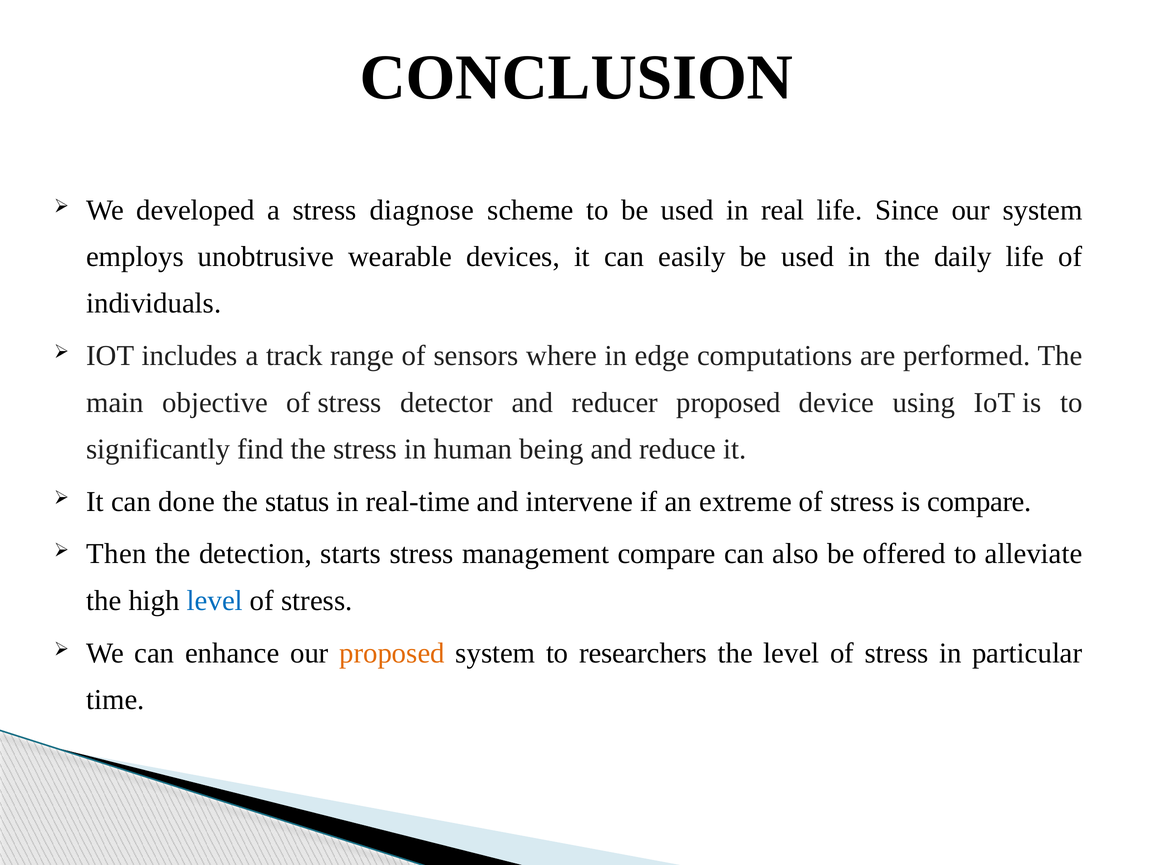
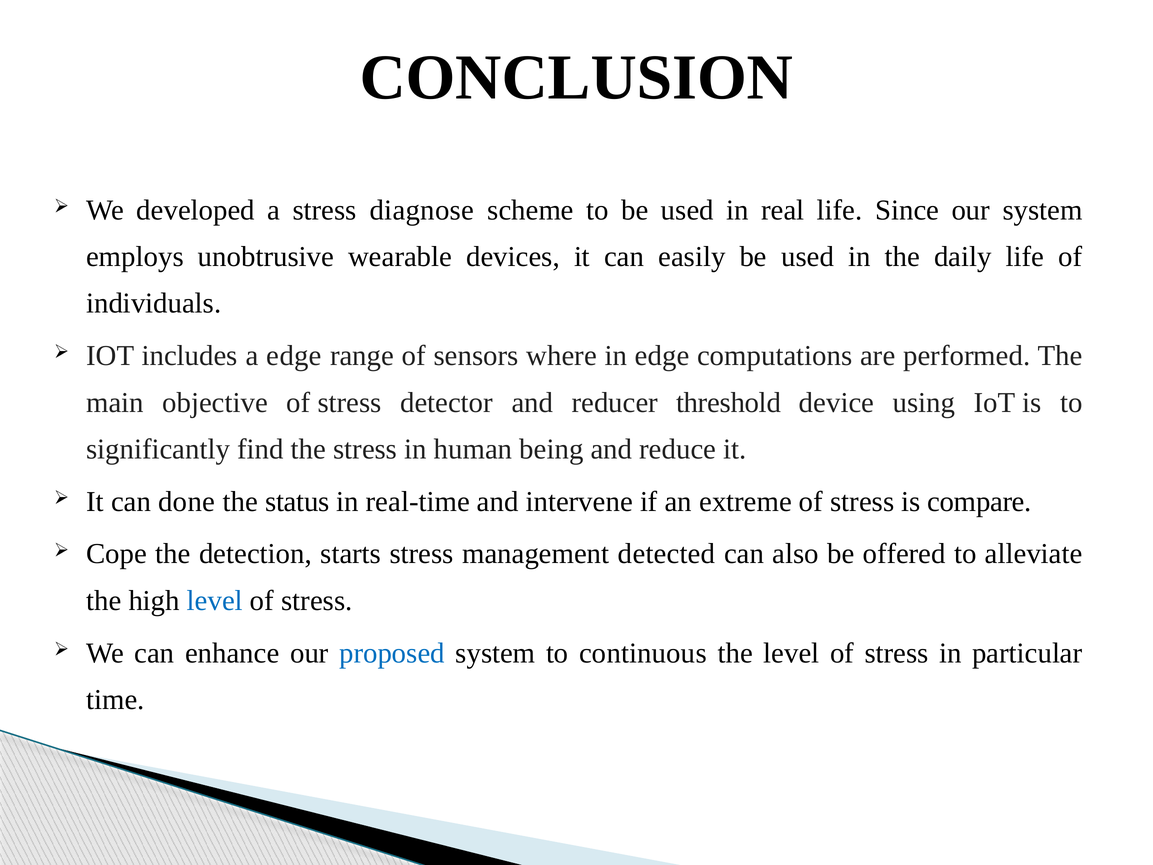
a track: track -> edge (294, 356)
reducer proposed: proposed -> threshold (729, 402)
Then: Then -> Cope (117, 554)
management compare: compare -> detected (667, 554)
proposed colour: orange -> blue (392, 653)
researchers: researchers -> continuous (643, 653)
